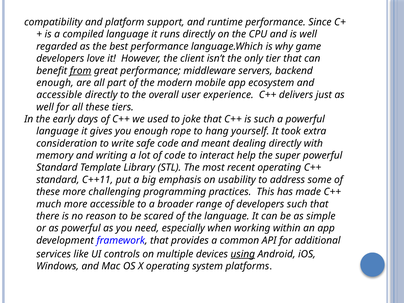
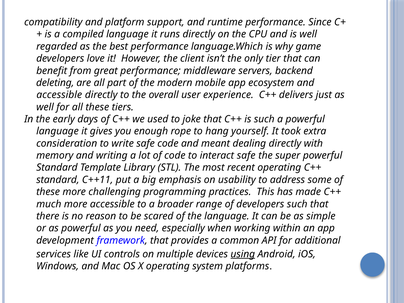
from underline: present -> none (81, 71)
enough: enough -> deleting (55, 83)
interact help: help -> safe (246, 156)
